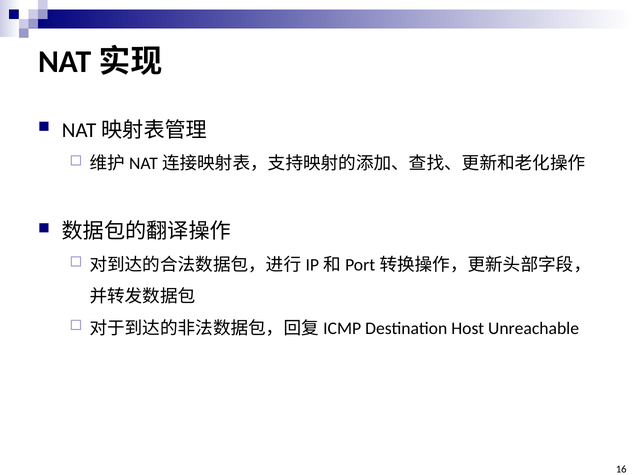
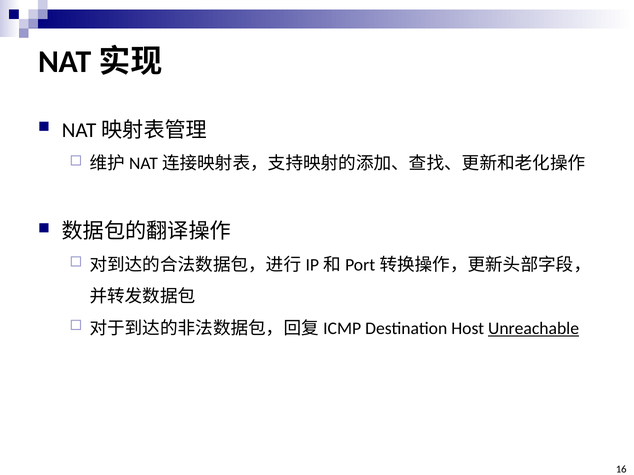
Unreachable underline: none -> present (534, 329)
